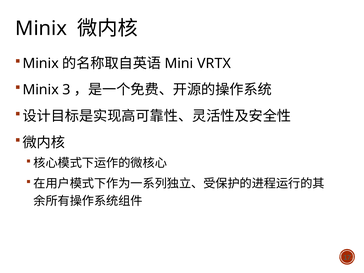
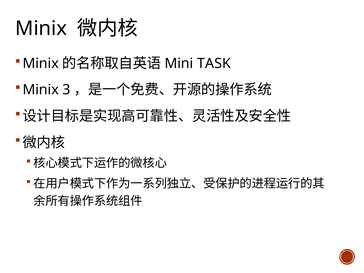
VRTX: VRTX -> TASK (214, 63)
